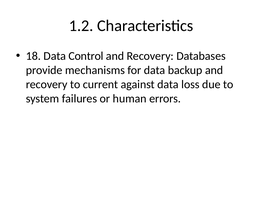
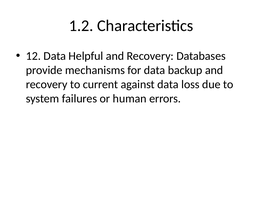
18: 18 -> 12 (33, 56)
Control: Control -> Helpful (86, 56)
